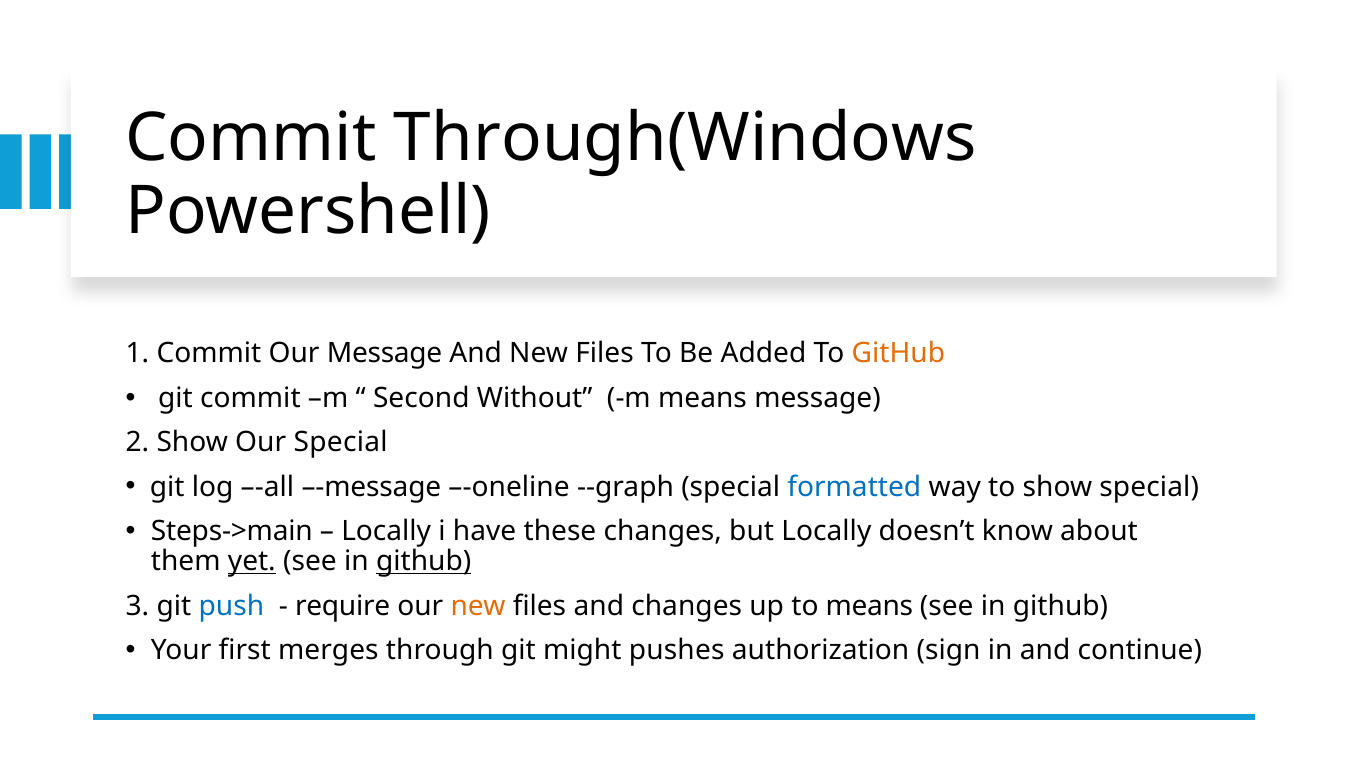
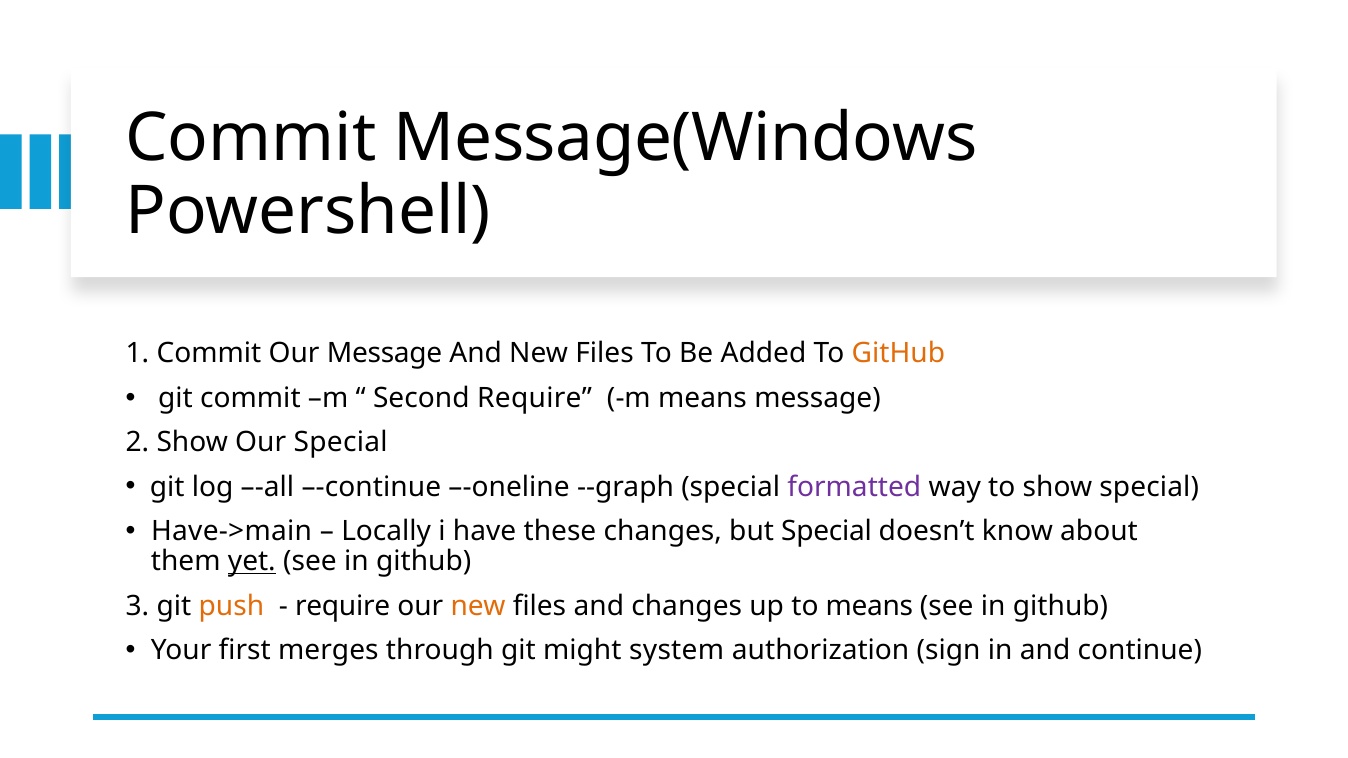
Through(Windows: Through(Windows -> Message(Windows (686, 139)
Second Without: Without -> Require (535, 398)
–-message: –-message -> –-continue (371, 487)
formatted colour: blue -> purple (854, 487)
Steps->main: Steps->main -> Have->main (232, 531)
but Locally: Locally -> Special (827, 531)
github underline: present -> none (424, 562)
push colour: blue -> orange (231, 606)
pushes: pushes -> system (677, 651)
